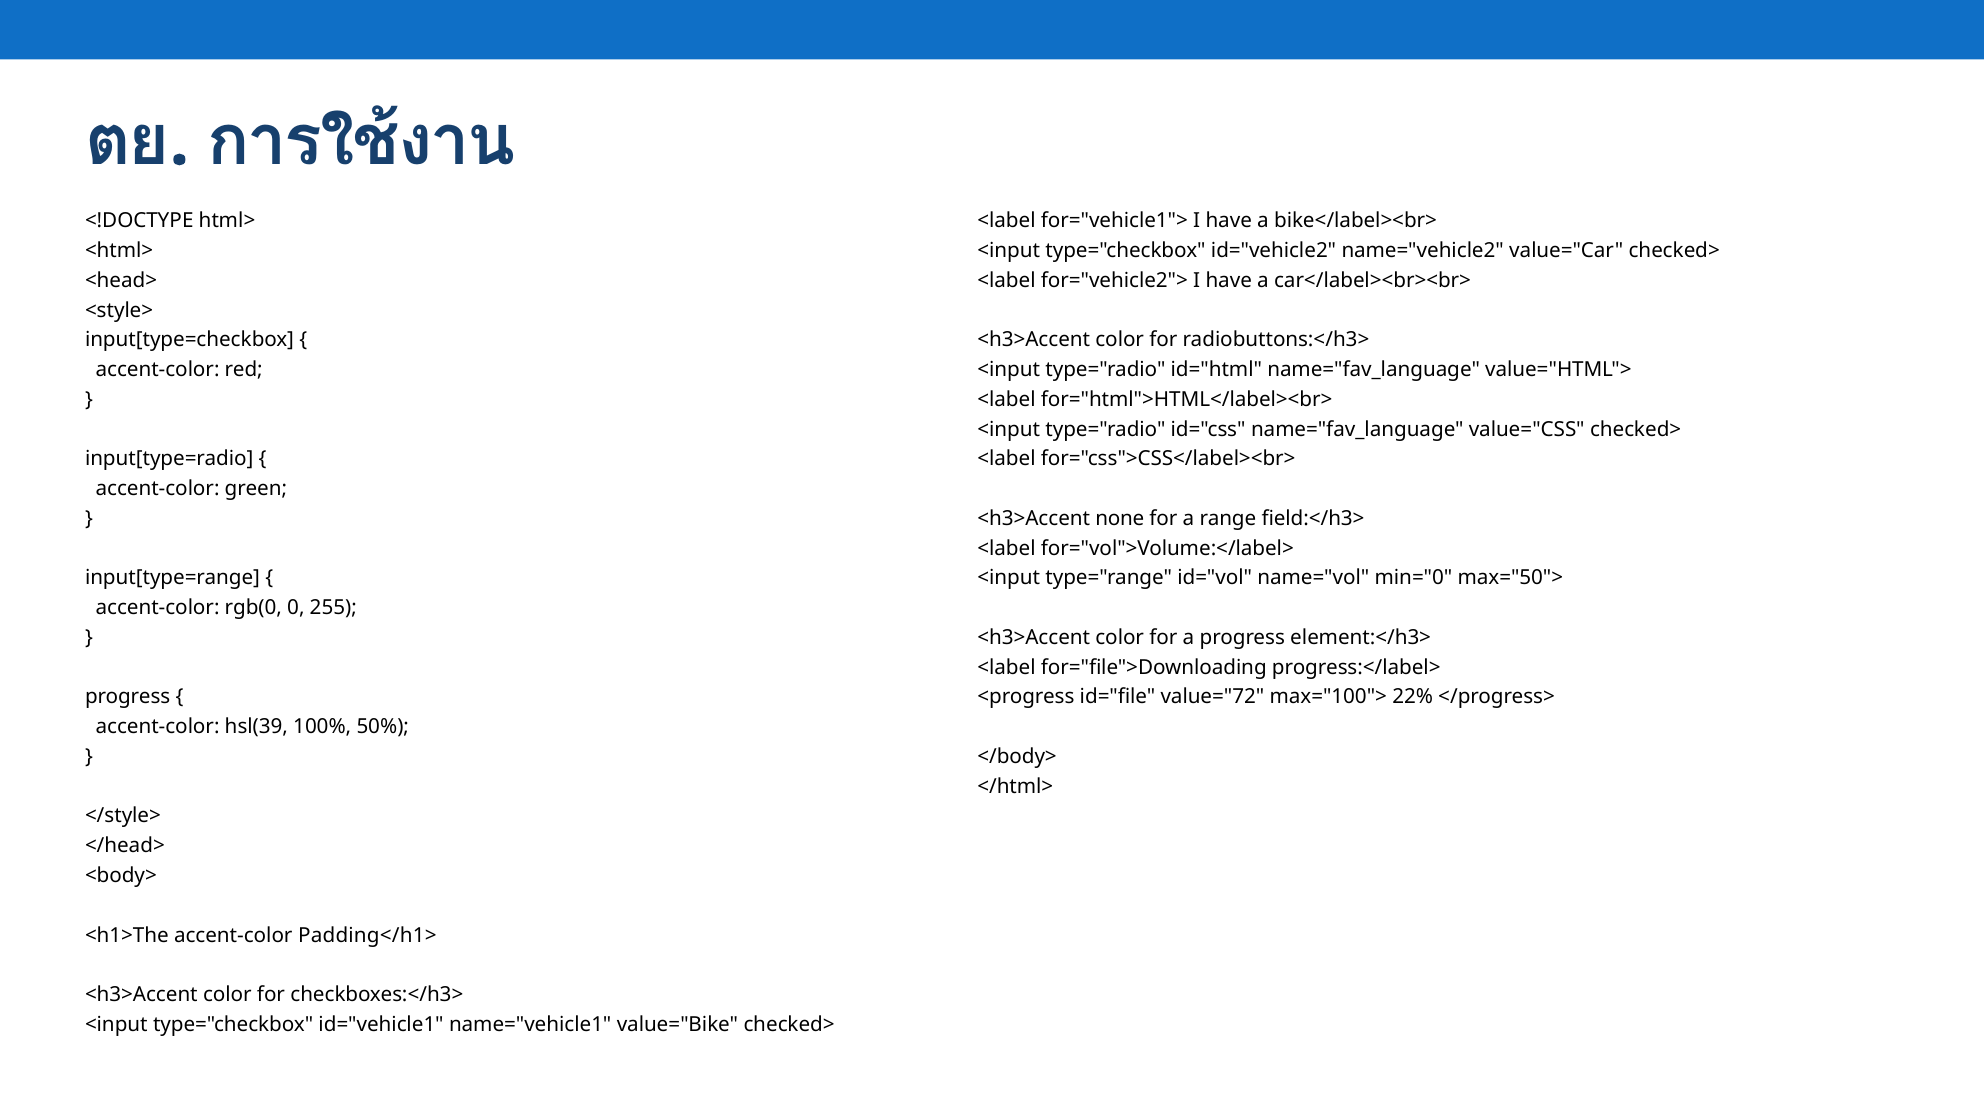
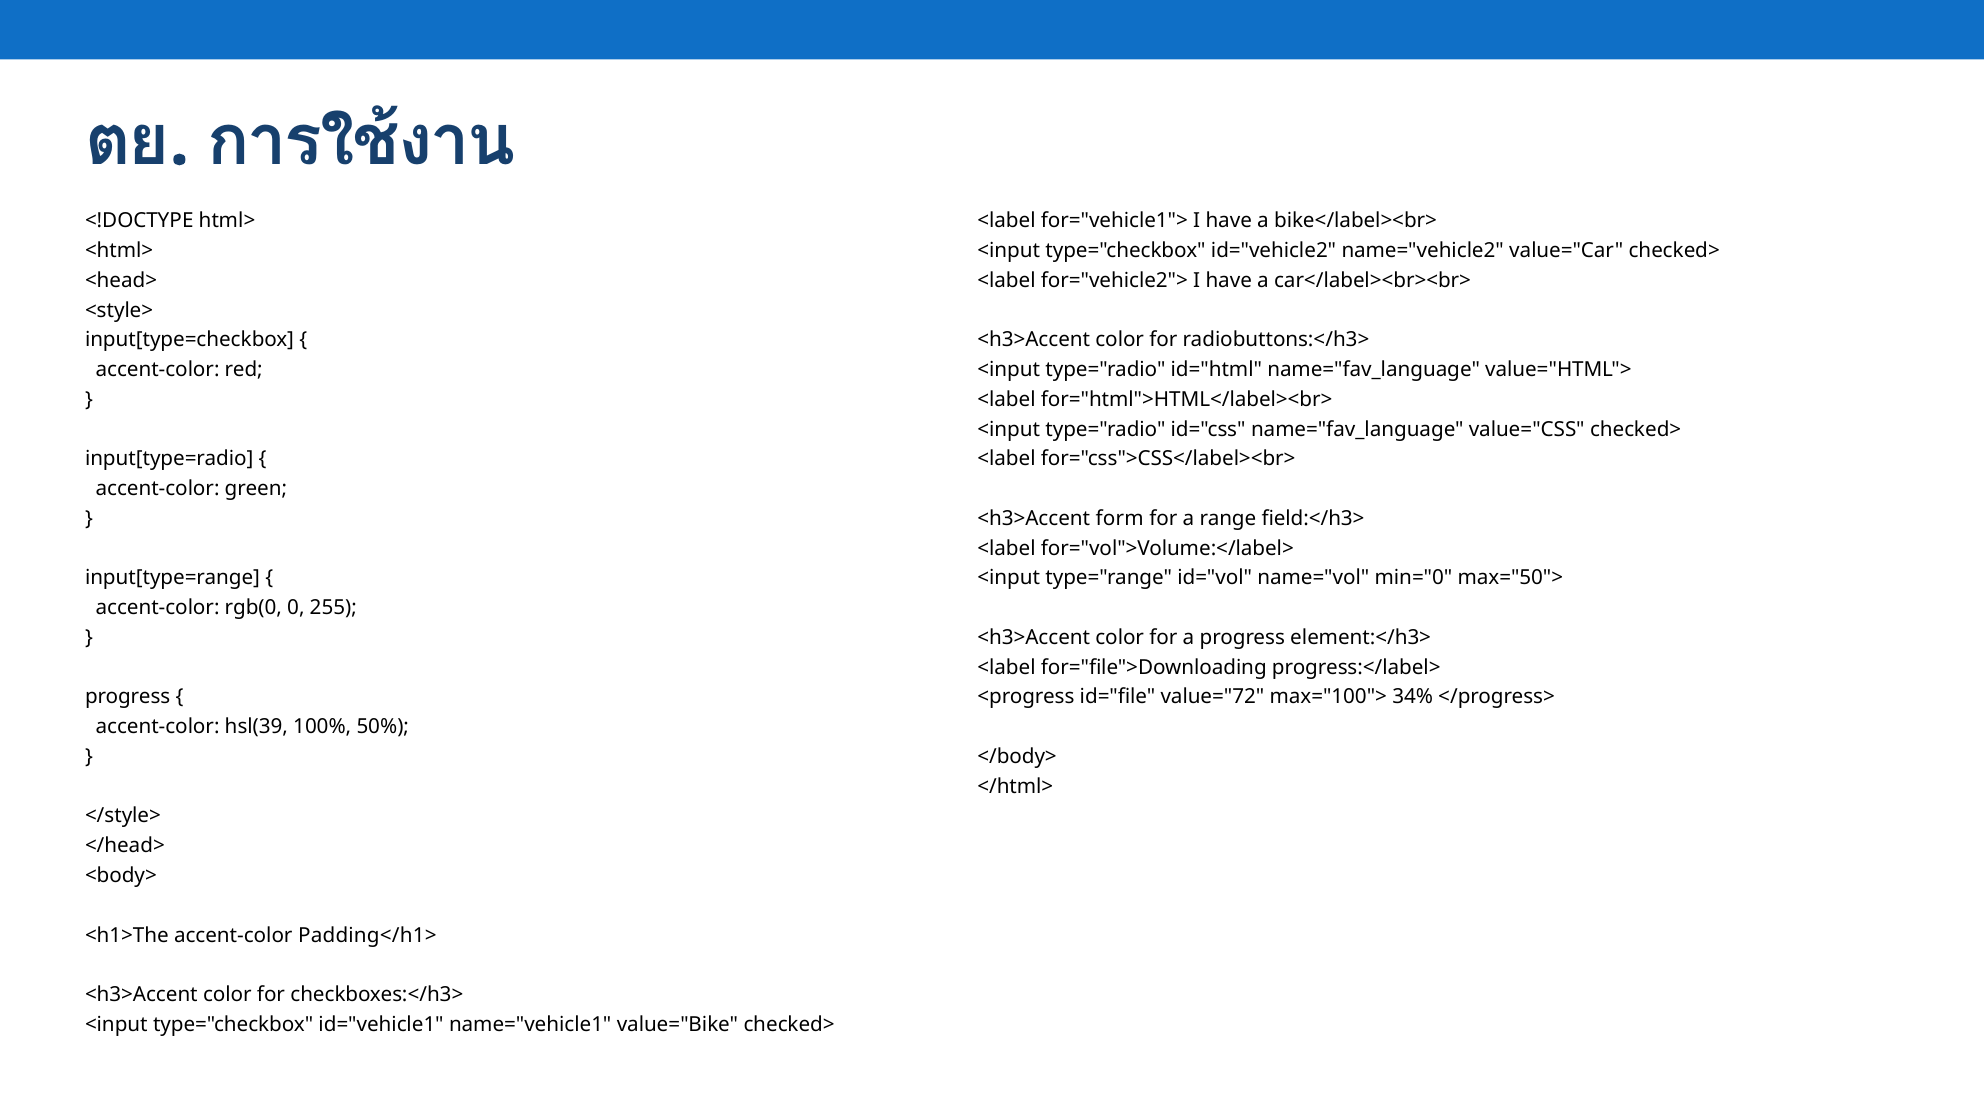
none: none -> form (1120, 519)
22%: 22% -> 34% (1413, 697)
